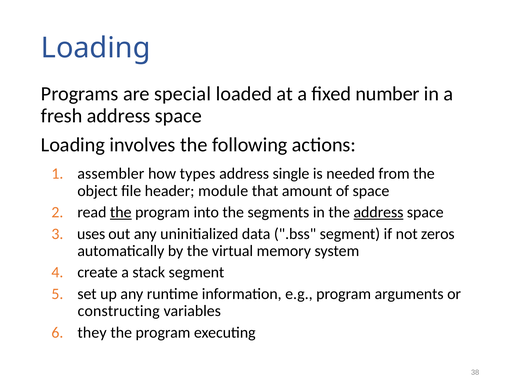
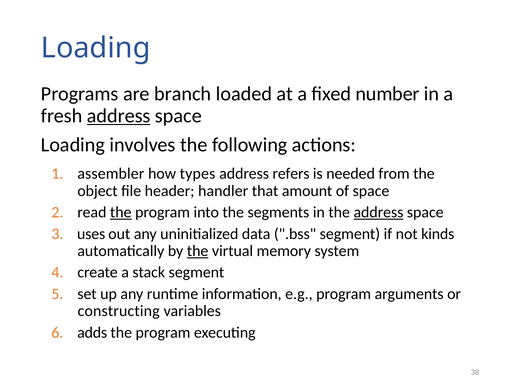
special: special -> branch (183, 94)
address underline: none -> present (119, 116)
single: single -> refers (291, 174)
module: module -> handler (223, 191)
zeros: zeros -> kinds (438, 234)
the underline: none -> present (198, 251)
they: they -> adds (92, 332)
